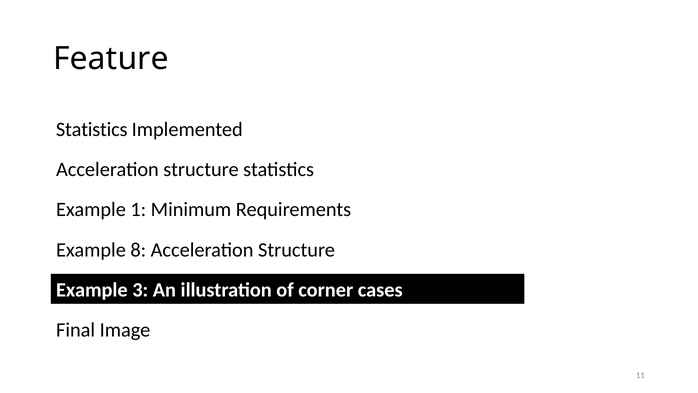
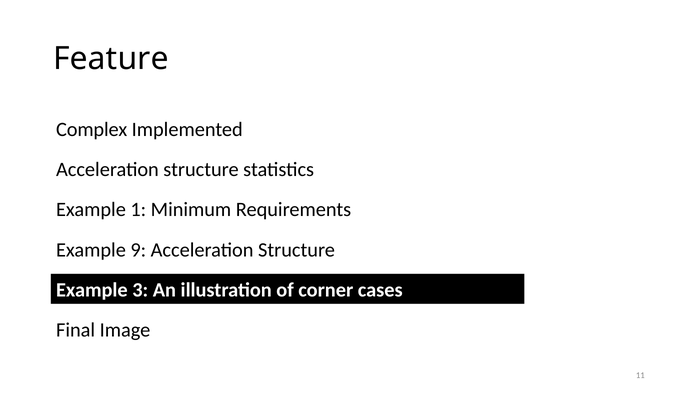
Statistics: Statistics -> Complex (92, 129)
8: 8 -> 9 (138, 250)
